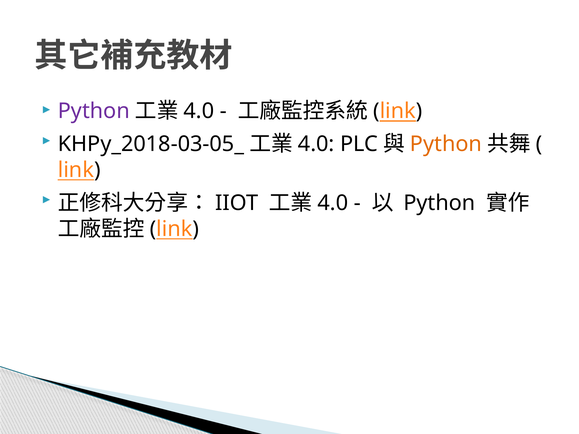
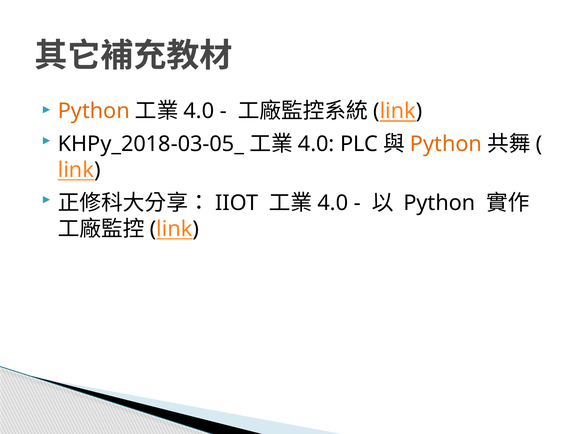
Python colour: purple -> orange (94, 111)
